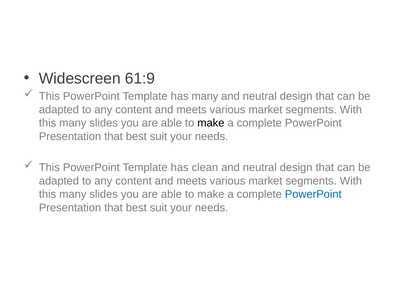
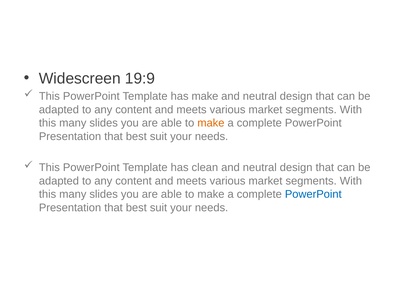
61:9: 61:9 -> 19:9 (140, 78)
has many: many -> make (205, 96)
make colour: black -> orange (211, 123)
